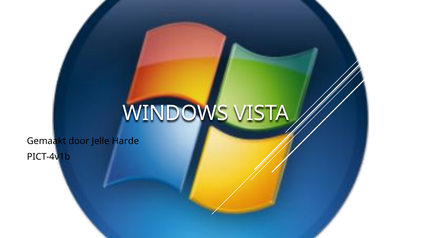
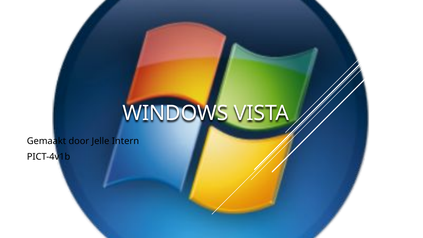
Harde: Harde -> Intern (125, 141)
